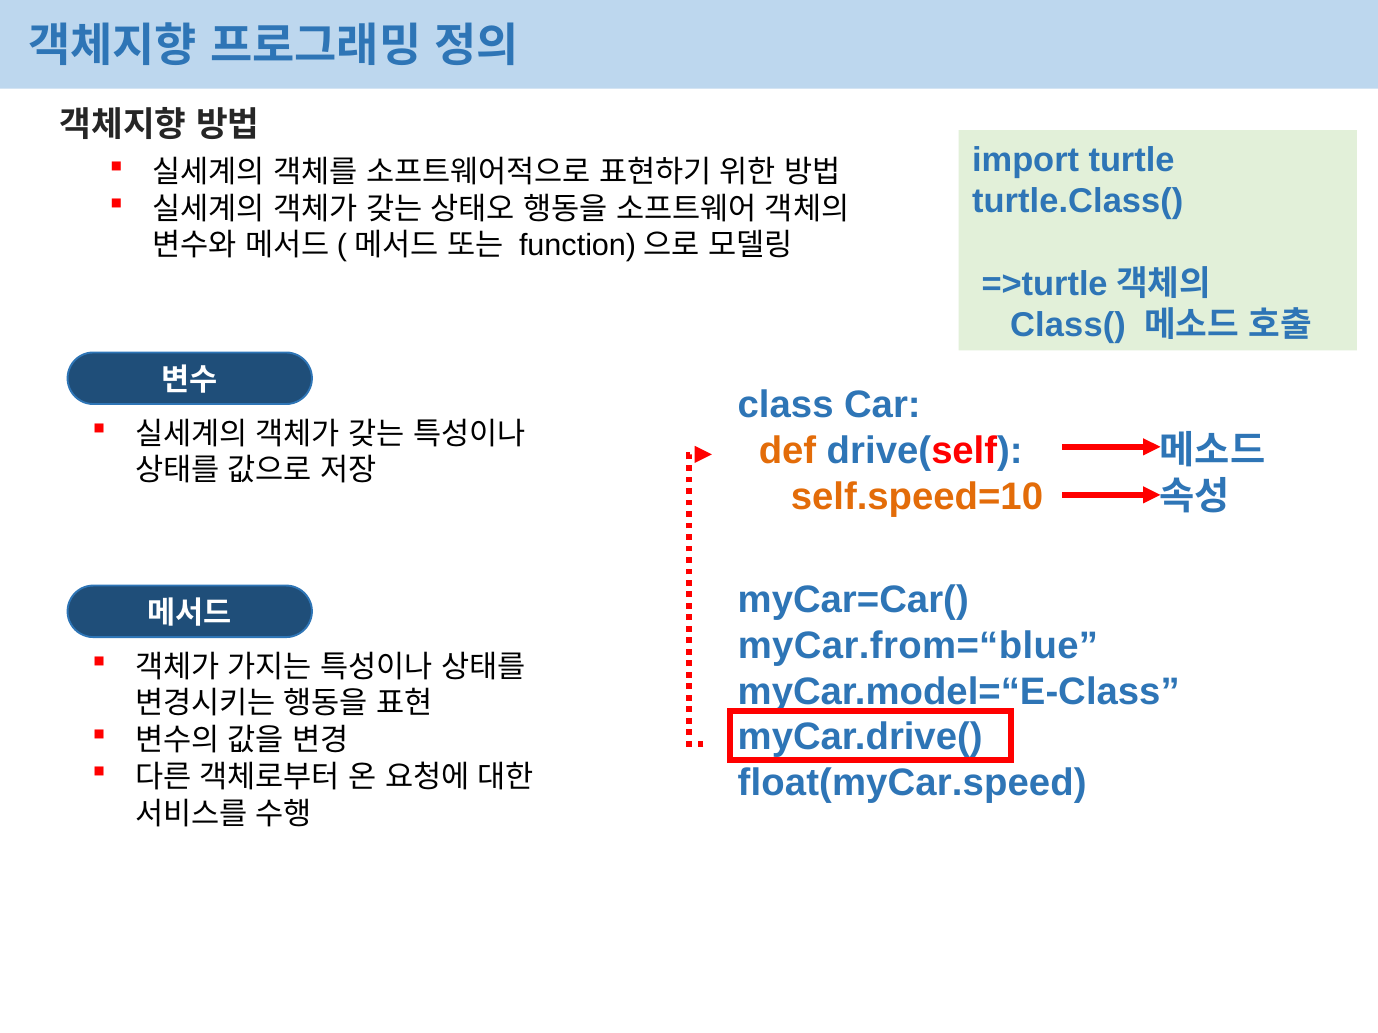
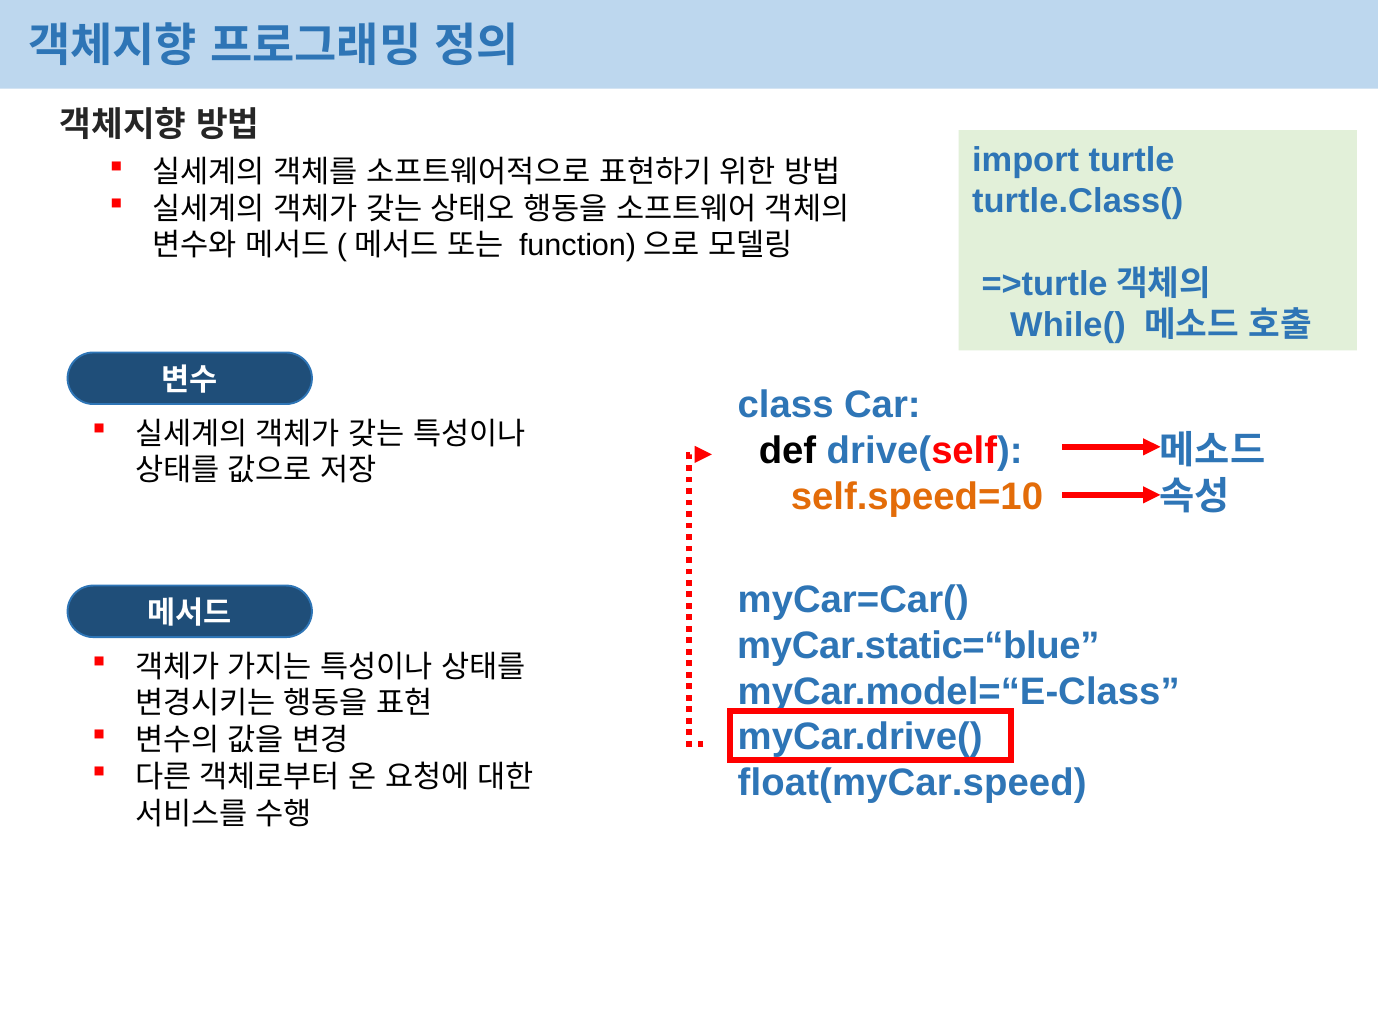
Class(: Class( -> While( (1068, 325)
def colour: orange -> black (787, 451)
myCar.from=“blue: myCar.from=“blue -> myCar.static=“blue (918, 646)
